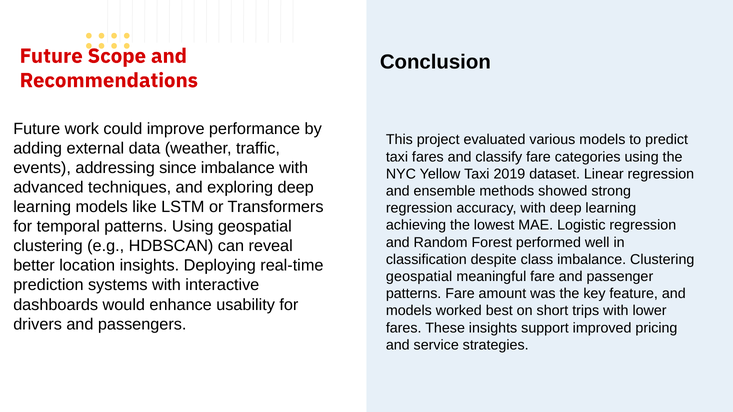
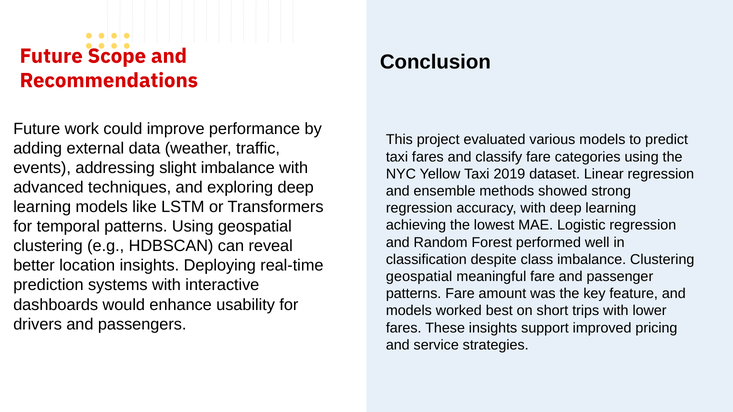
since: since -> slight (178, 168)
